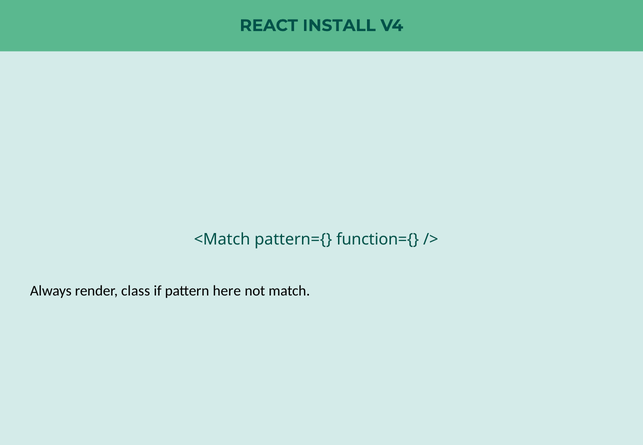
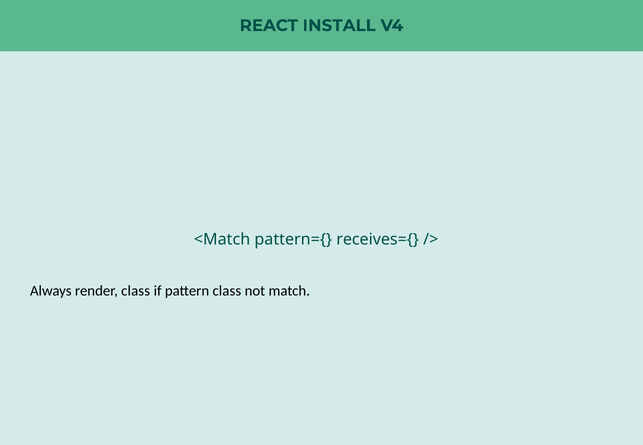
function={: function={ -> receives={ (378, 240)
pattern here: here -> class (227, 291)
